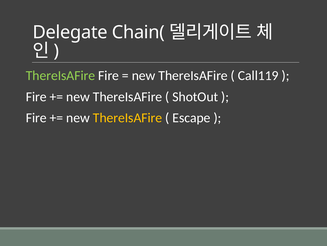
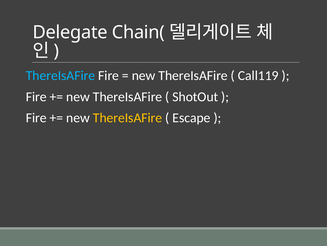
ThereIsAFire colour: light green -> light blue (60, 75)
